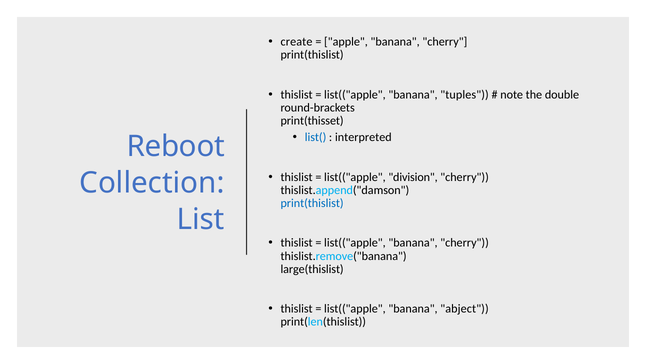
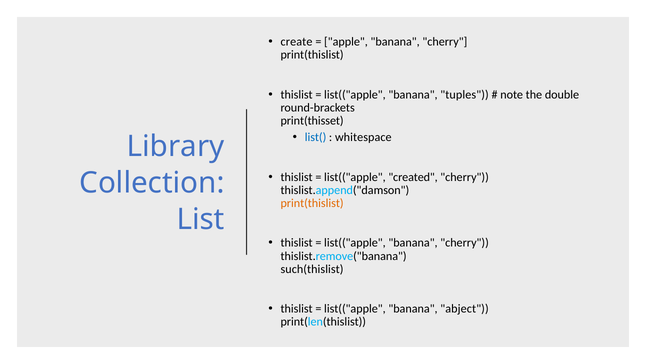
interpreted: interpreted -> whitespace (363, 137)
Reboot: Reboot -> Library (176, 146)
division: division -> created (413, 177)
print(thislist colour: blue -> orange (312, 203)
large(thislist: large(thislist -> such(thislist (312, 269)
